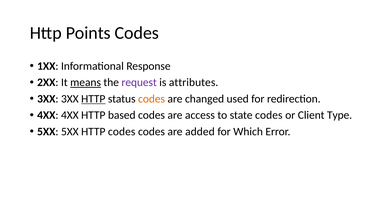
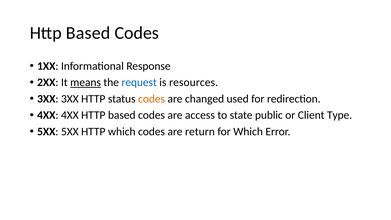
Points: Points -> Based (88, 33)
request colour: purple -> blue (139, 82)
attributes: attributes -> resources (194, 82)
HTTP underline: present -> none (93, 99)
state codes: codes -> public (269, 115)
HTTP codes: codes -> which (122, 132)
added: added -> return (200, 132)
